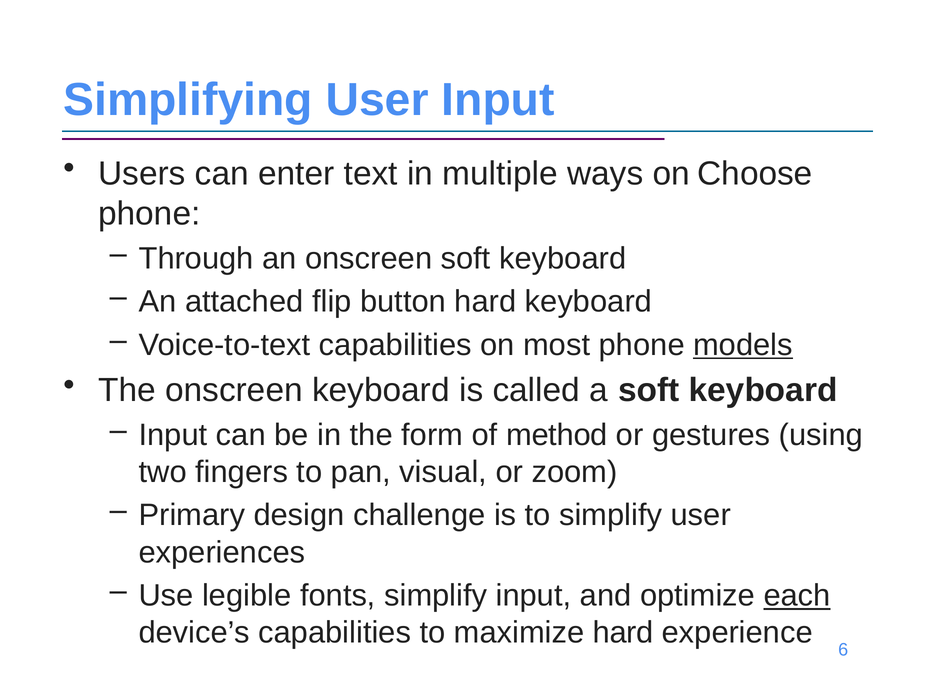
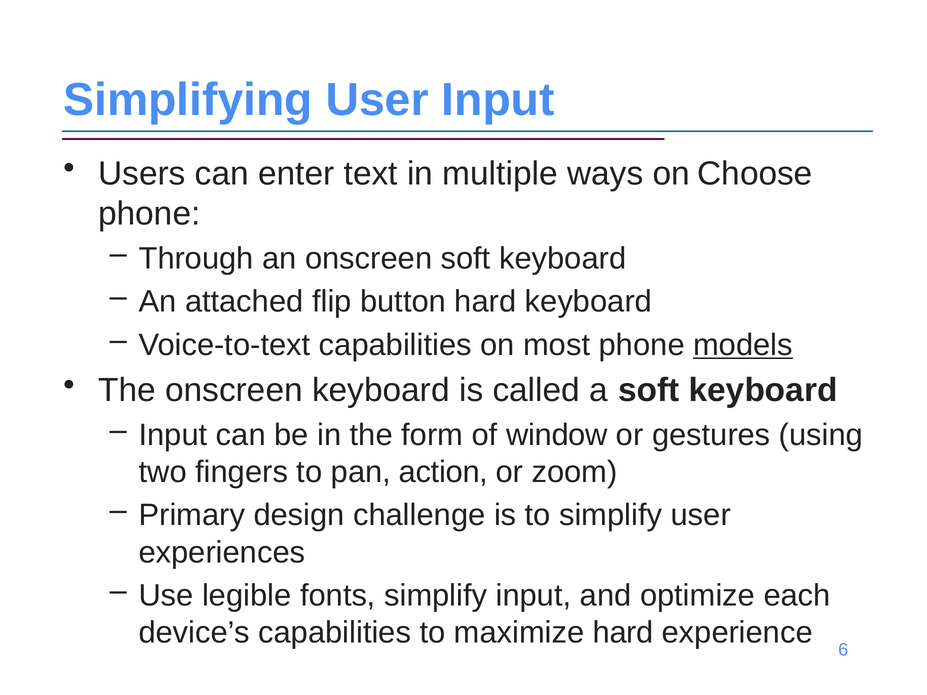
method: method -> window (557, 435)
visual: visual -> action (443, 472)
each underline: present -> none (797, 596)
